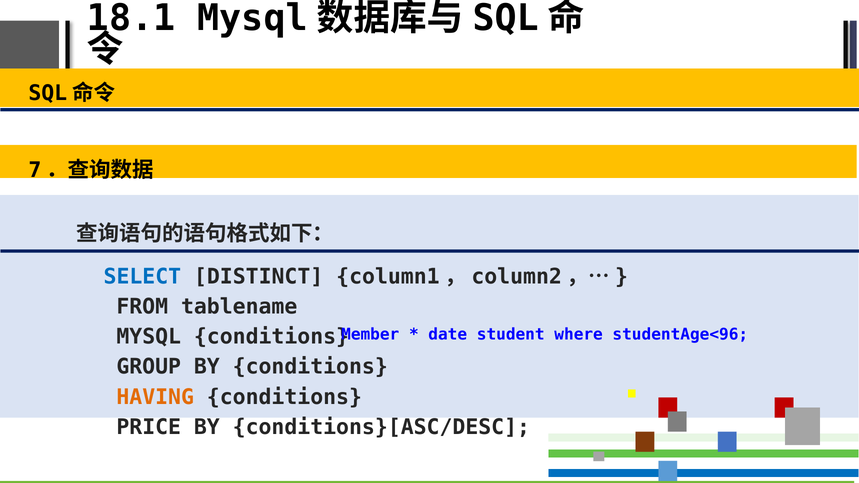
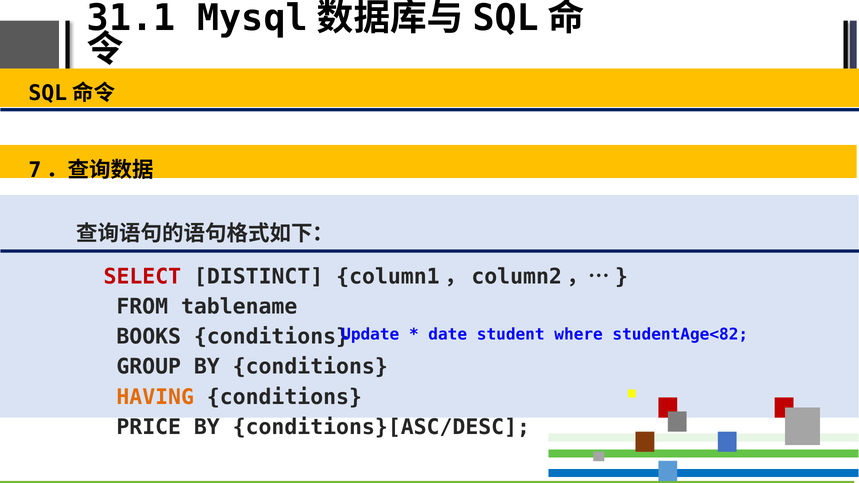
18.1: 18.1 -> 31.1 (131, 18)
SELECT colour: blue -> red (142, 277)
Member: Member -> Update (370, 334)
studentAge<96: studentAge<96 -> studentAge<82 (680, 334)
MYSQL: MYSQL -> BOOKS (149, 337)
